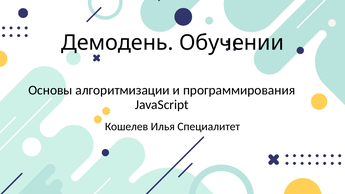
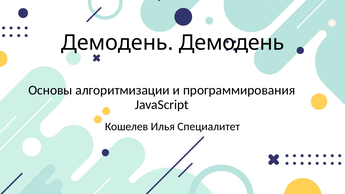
Демодень Обучении: Обучении -> Демодень (232, 43)
